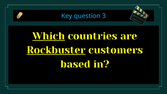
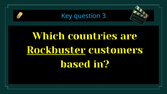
Which underline: present -> none (49, 36)
